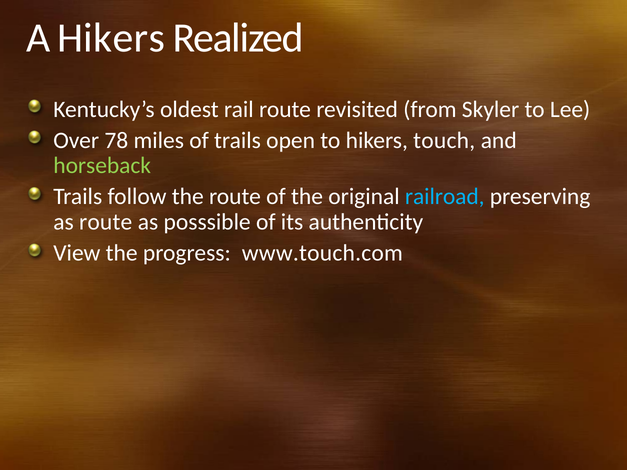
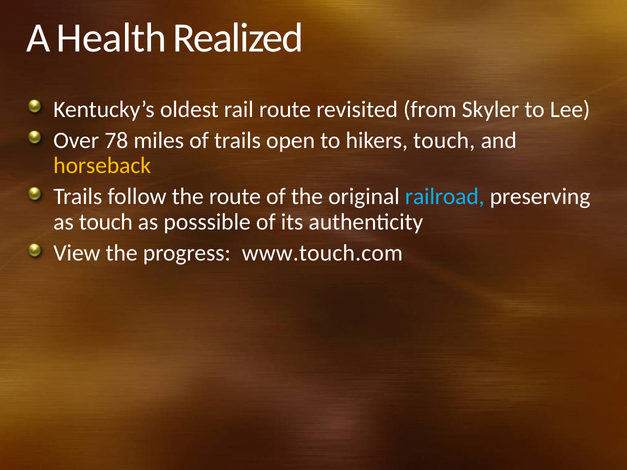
A Hikers: Hikers -> Health (112, 38)
horseback colour: light green -> yellow (102, 166)
as route: route -> touch (106, 222)
